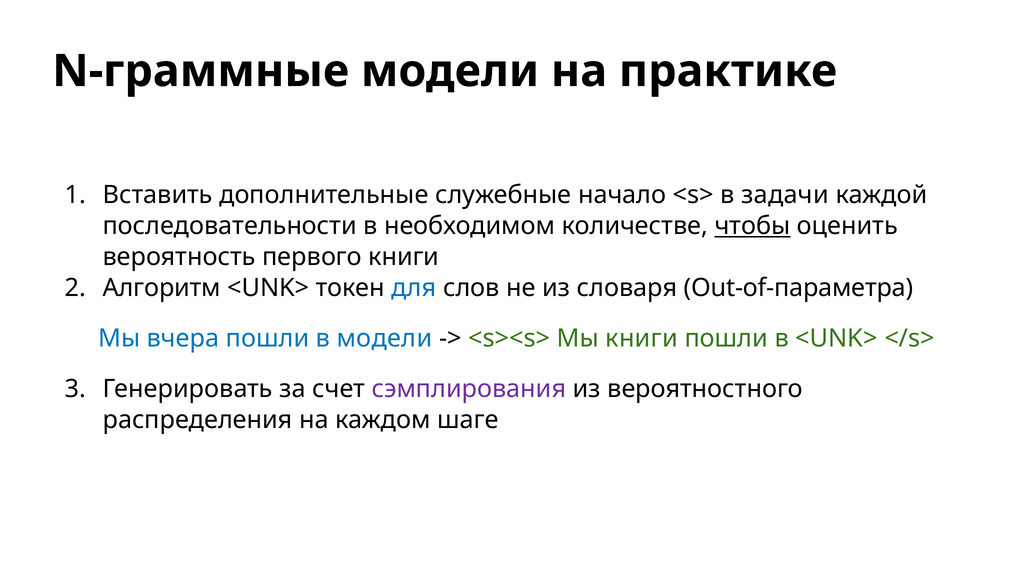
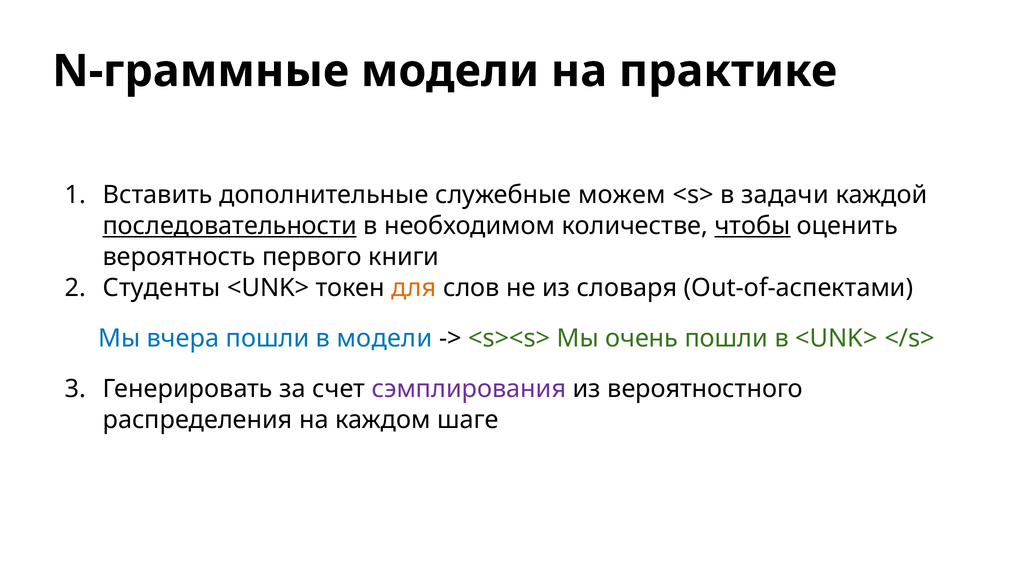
начало: начало -> можем (622, 195)
последовательности underline: none -> present (230, 226)
Алгоритм: Алгоритм -> Студенты (162, 288)
для colour: blue -> orange (414, 288)
Out-of-параметра: Out-of-параметра -> Out-of-аспектами (798, 288)
Мы книги: книги -> очень (642, 338)
